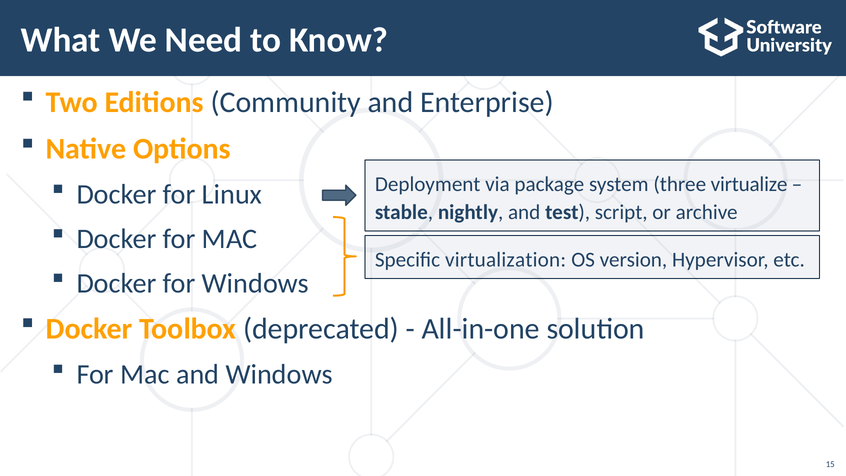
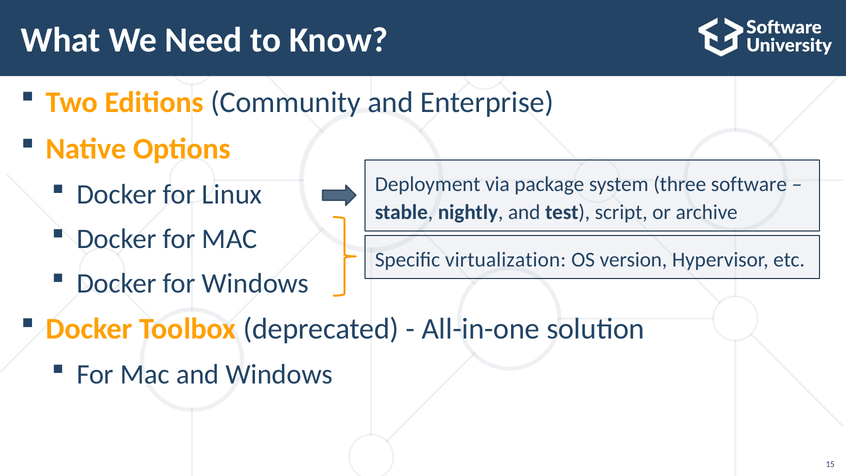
virtualize: virtualize -> software (749, 184)
